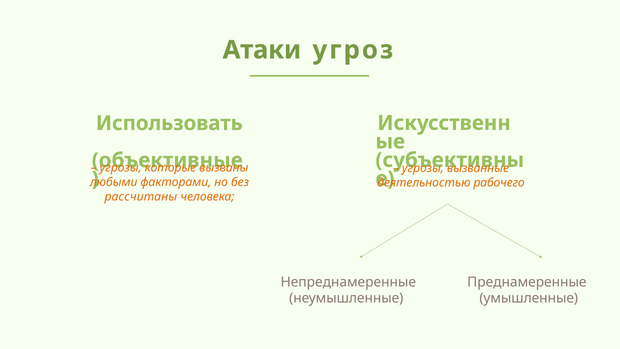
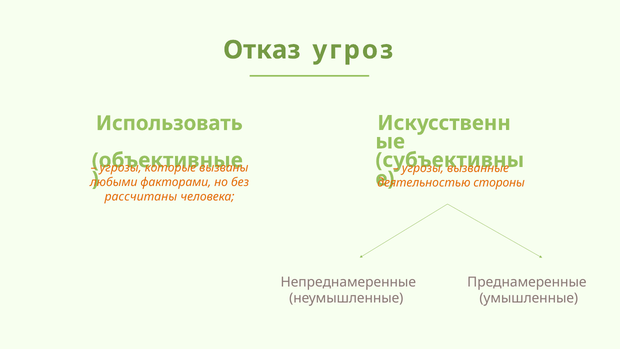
Атаки: Атаки -> Отказ (262, 50)
рабочего: рабочего -> стороны (499, 183)
